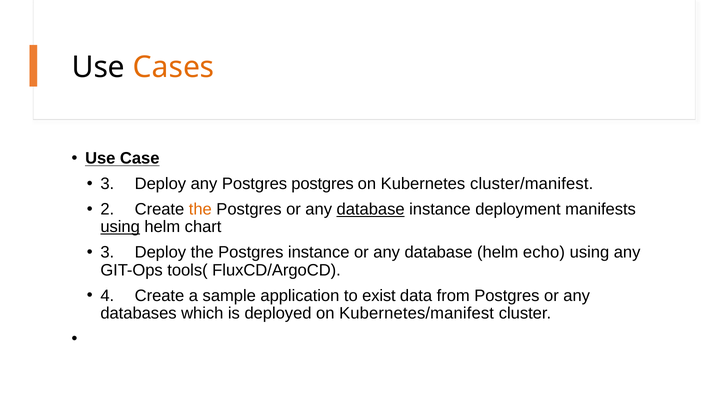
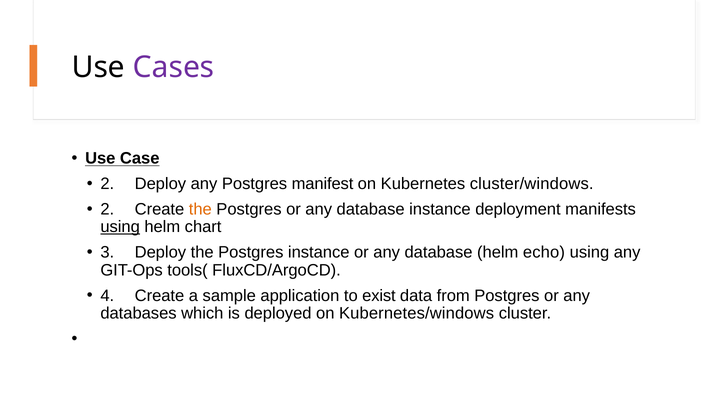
Cases colour: orange -> purple (174, 67)
3: 3 -> 2 (107, 184)
Postgres postgres: postgres -> manifest (323, 184)
cluster/manifest: cluster/manifest -> cluster/windows (532, 184)
database underline: present -> none (371, 210)
Kubernetes/manifest: Kubernetes/manifest -> Kubernetes/windows (417, 314)
